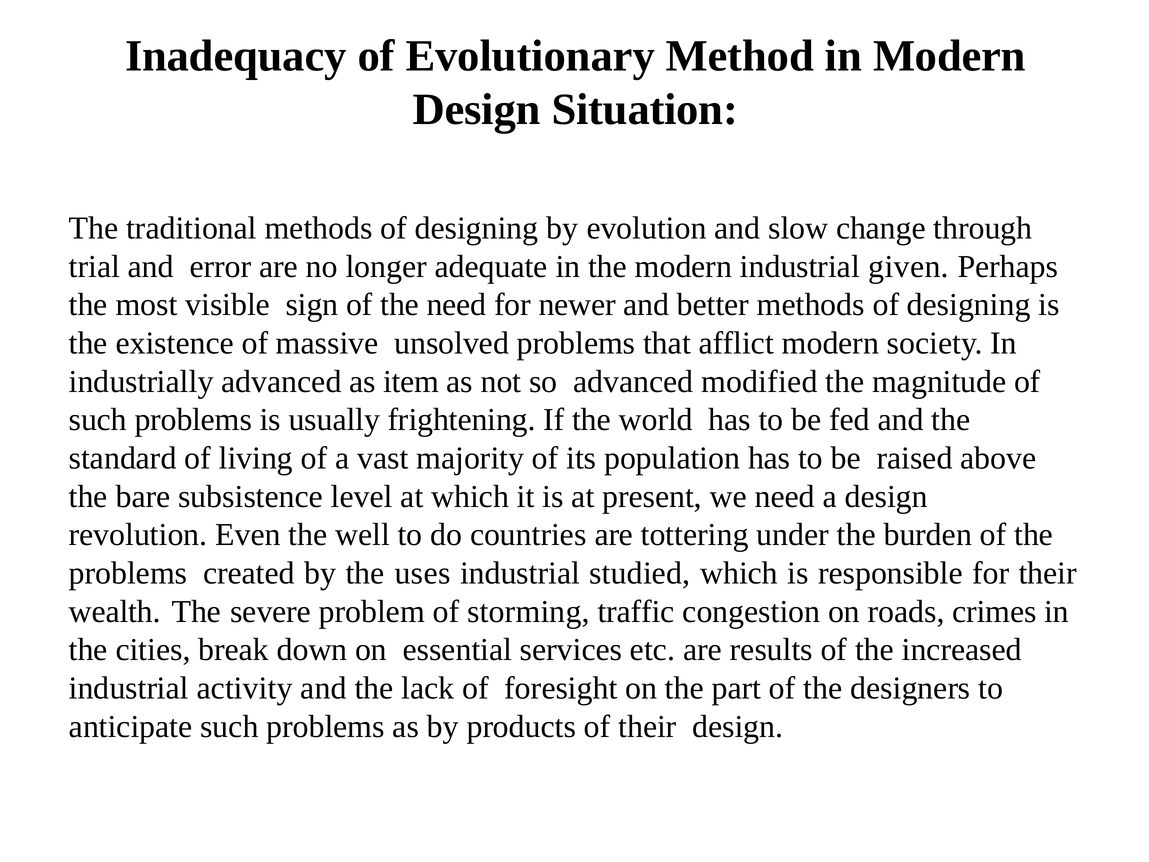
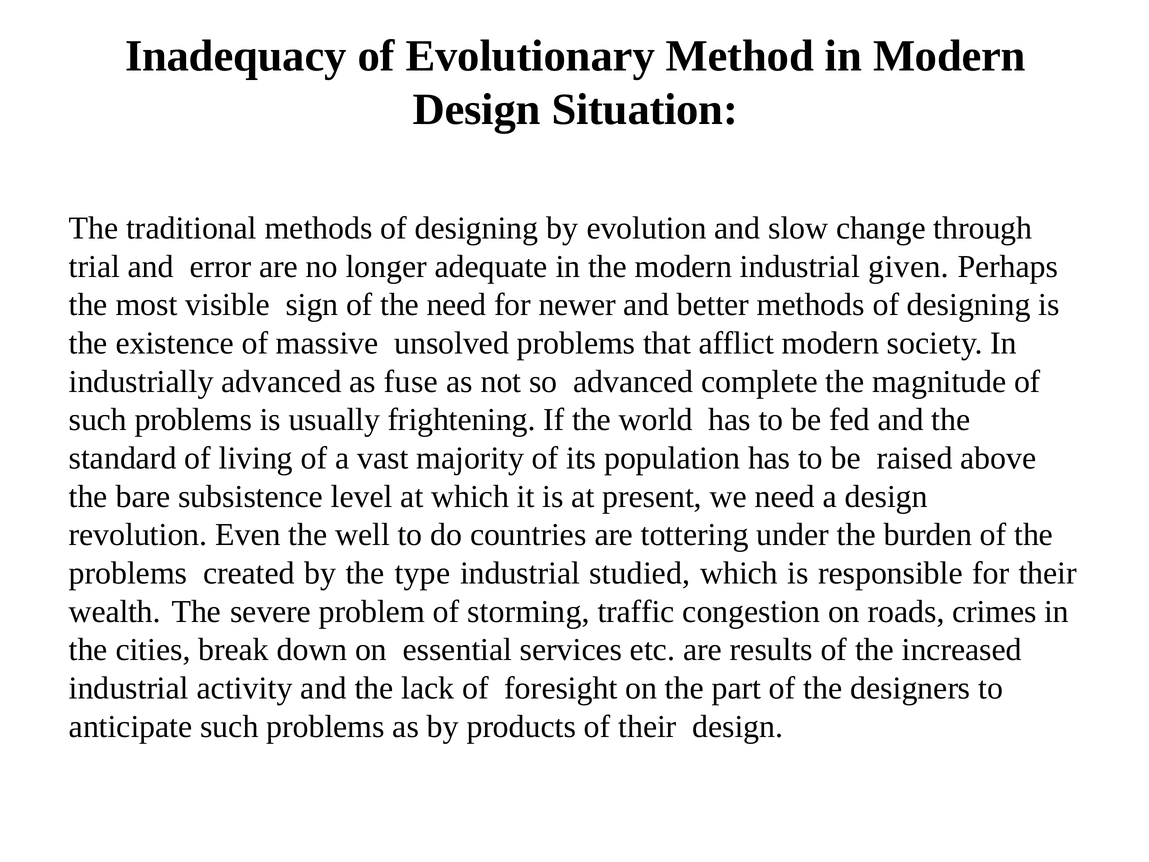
item: item -> fuse (411, 381)
modified: modified -> complete (760, 381)
uses: uses -> type (422, 573)
